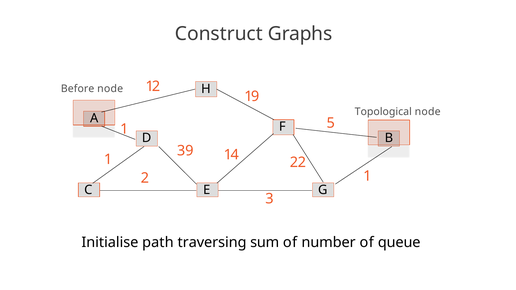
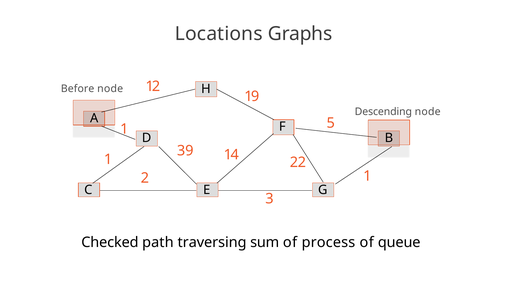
Construct: Construct -> Locations (219, 34)
Topological: Topological -> Descending (383, 112)
Initialise: Initialise -> Checked (110, 243)
number: number -> process (328, 243)
